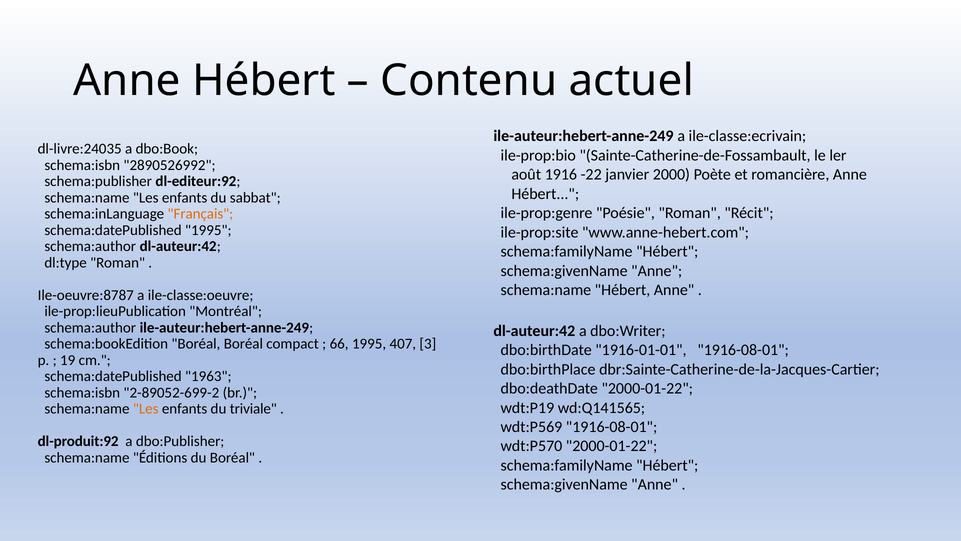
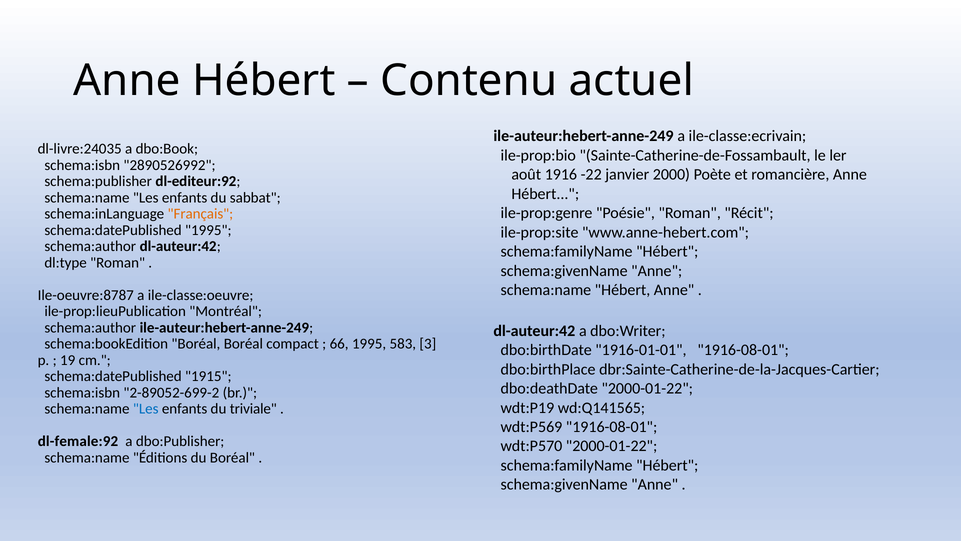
407: 407 -> 583 (403, 344)
1963: 1963 -> 1915 (208, 376)
Les colour: orange -> blue (146, 409)
dl-produit:92: dl-produit:92 -> dl-female:92 (78, 441)
